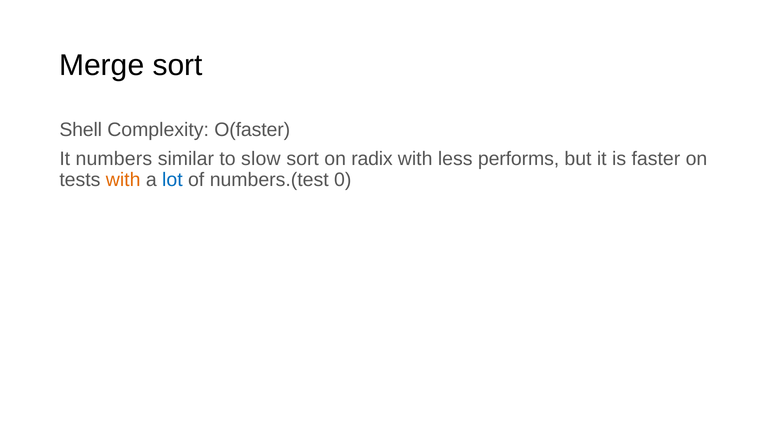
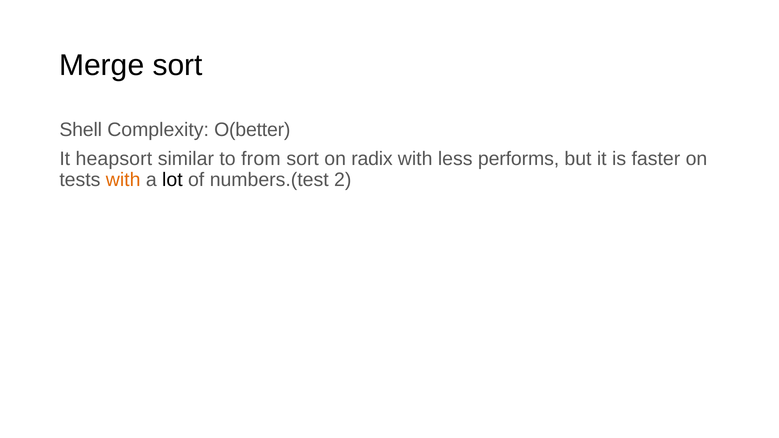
O(faster: O(faster -> O(better (252, 130)
numbers: numbers -> heapsort (114, 159)
slow: slow -> from (261, 159)
lot colour: blue -> black (172, 180)
0: 0 -> 2 (343, 180)
